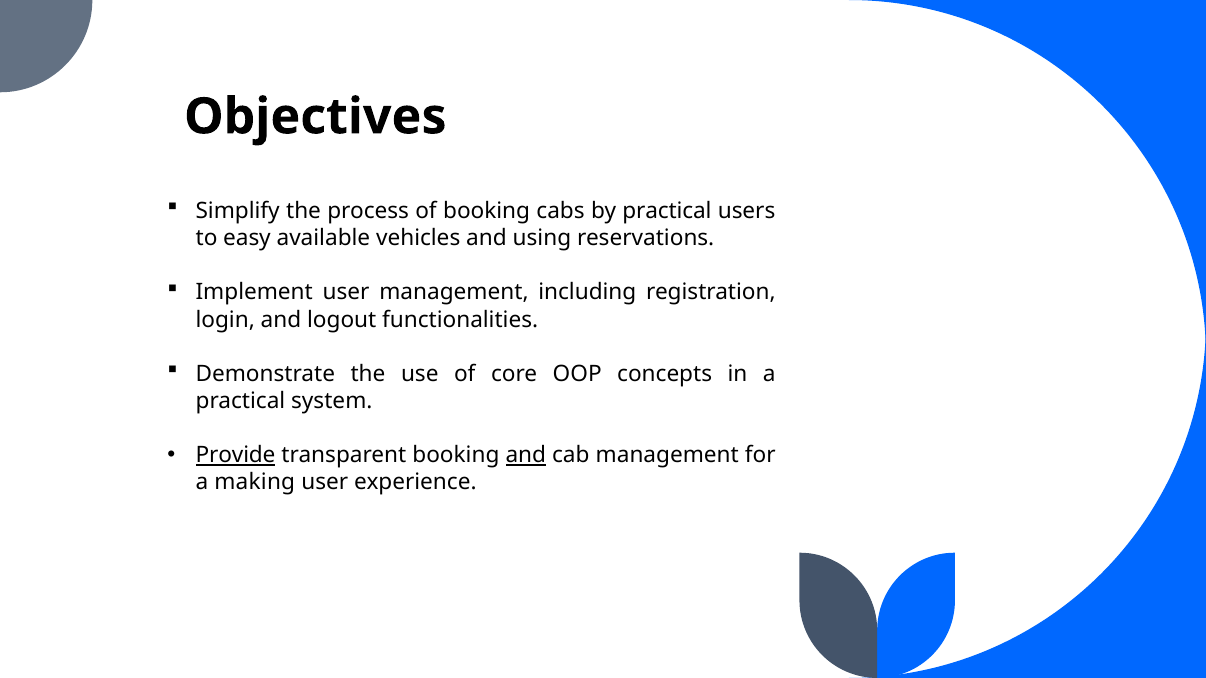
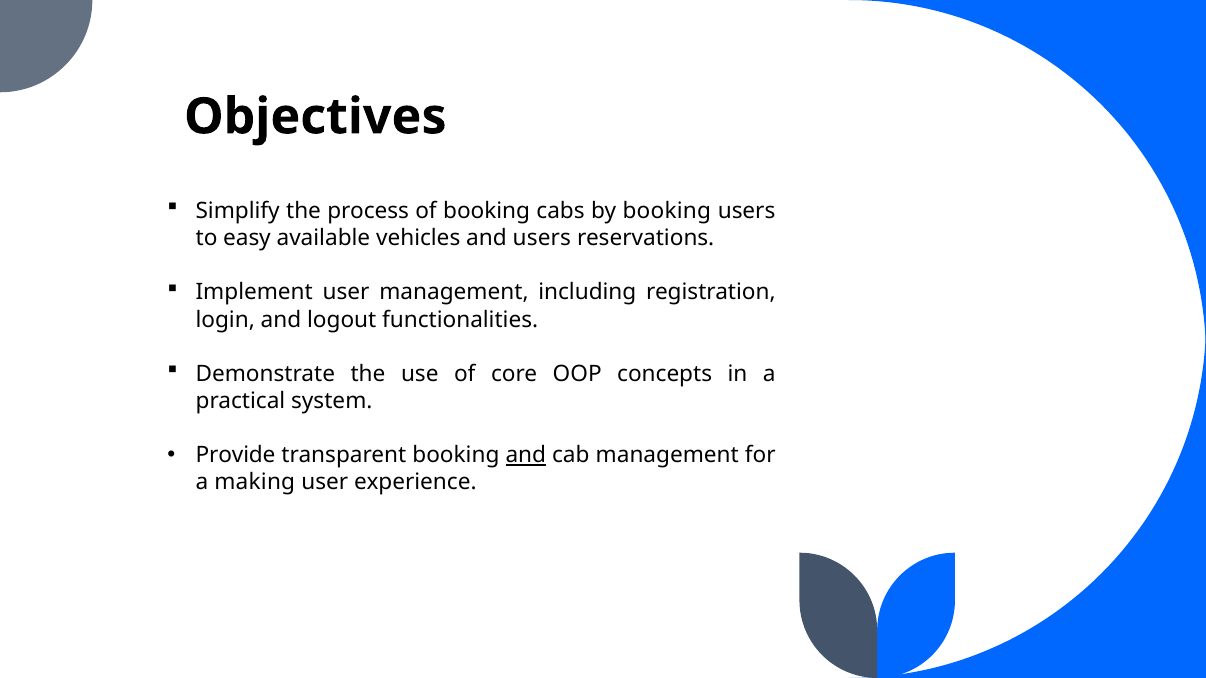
by practical: practical -> booking (667, 211)
and using: using -> users (542, 238)
Provide underline: present -> none (236, 455)
